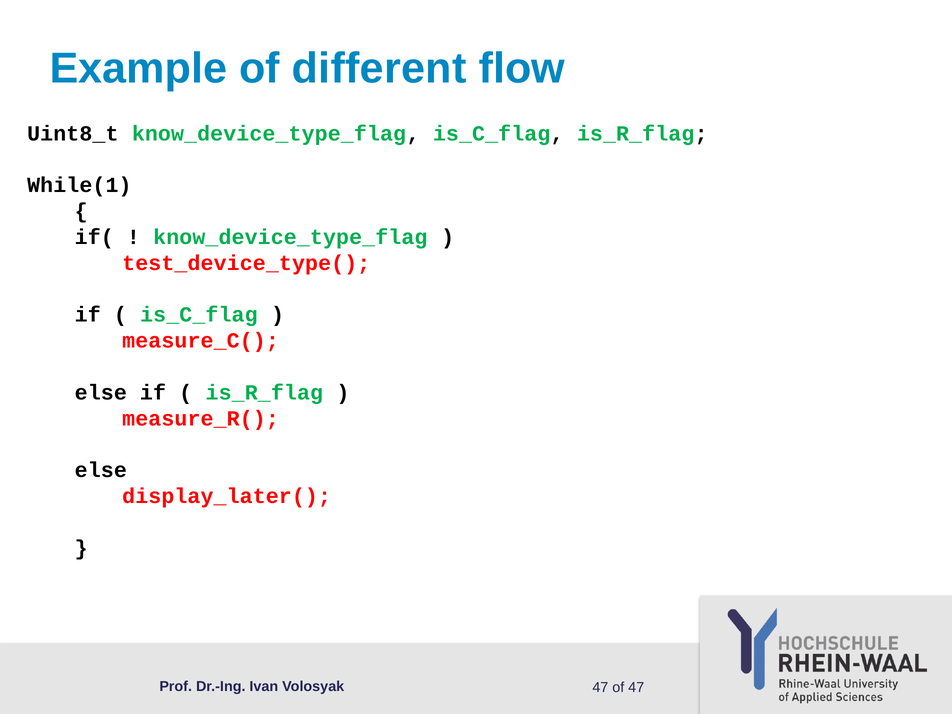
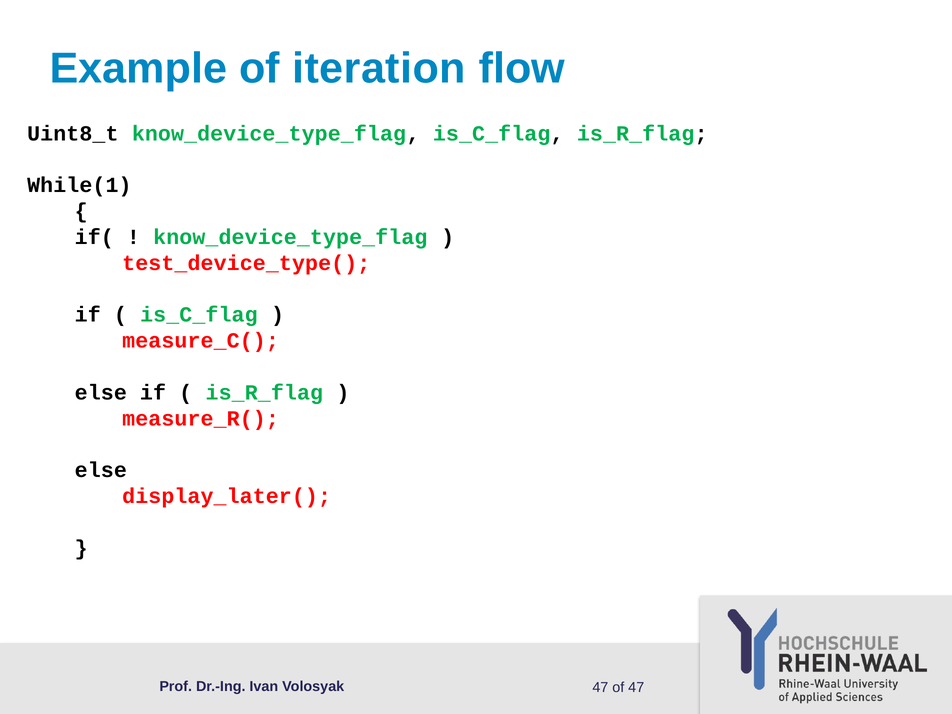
different: different -> iteration (379, 69)
